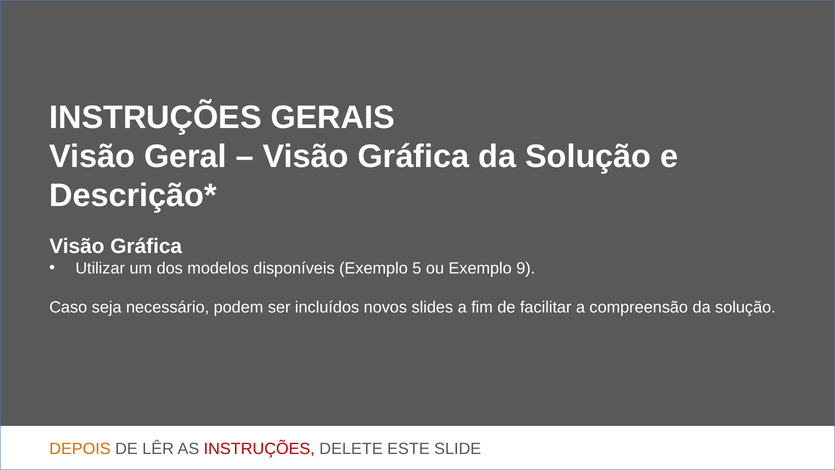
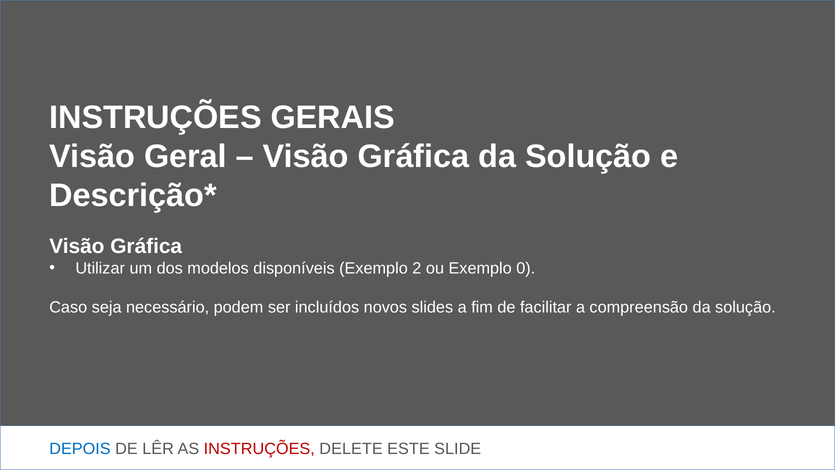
5: 5 -> 2 (417, 268)
9: 9 -> 0 (526, 268)
DEPOIS colour: orange -> blue (80, 449)
